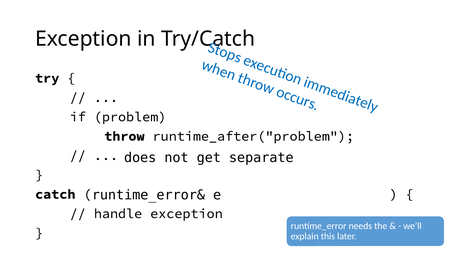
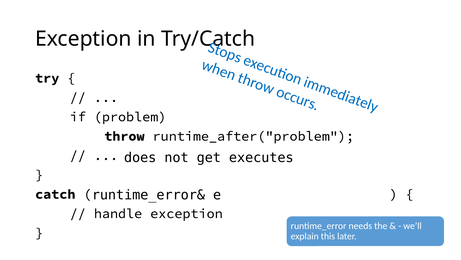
separate: separate -> executes (261, 157)
